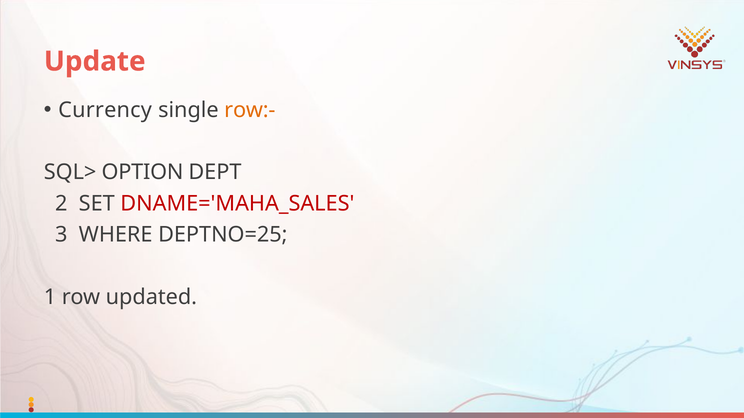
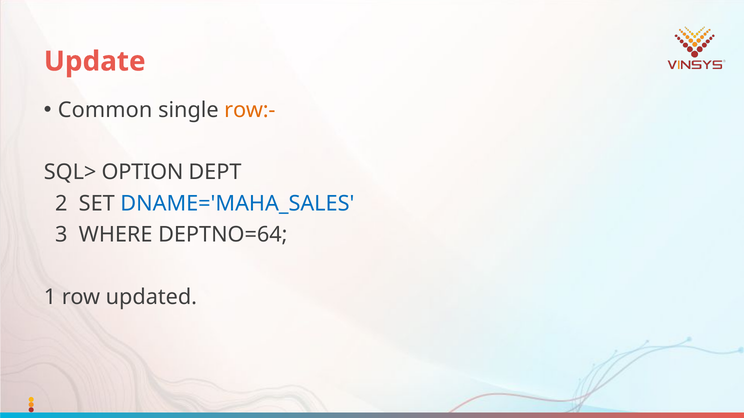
Currency: Currency -> Common (105, 110)
DNAME='MAHA_SALES colour: red -> blue (237, 204)
DEPTNO=25: DEPTNO=25 -> DEPTNO=64 (223, 235)
